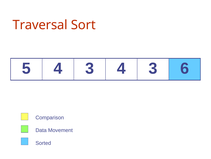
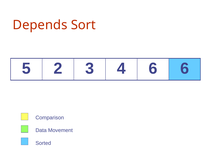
Traversal: Traversal -> Depends (40, 25)
5 4: 4 -> 2 (58, 68)
3 4 3: 3 -> 6 (153, 68)
